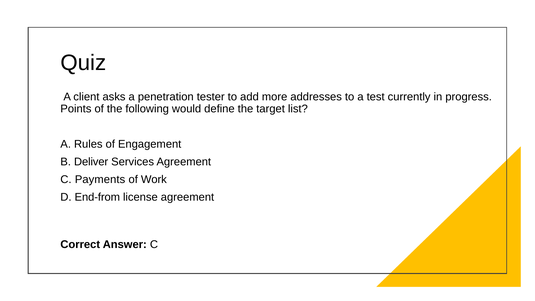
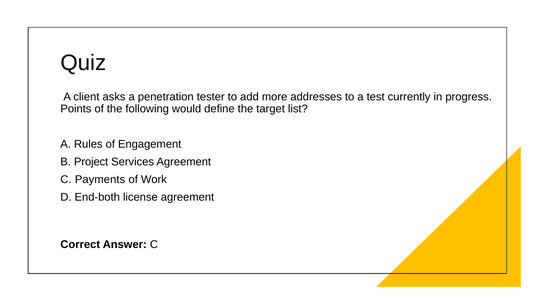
Deliver: Deliver -> Project (91, 162)
End-from: End-from -> End-both (97, 197)
